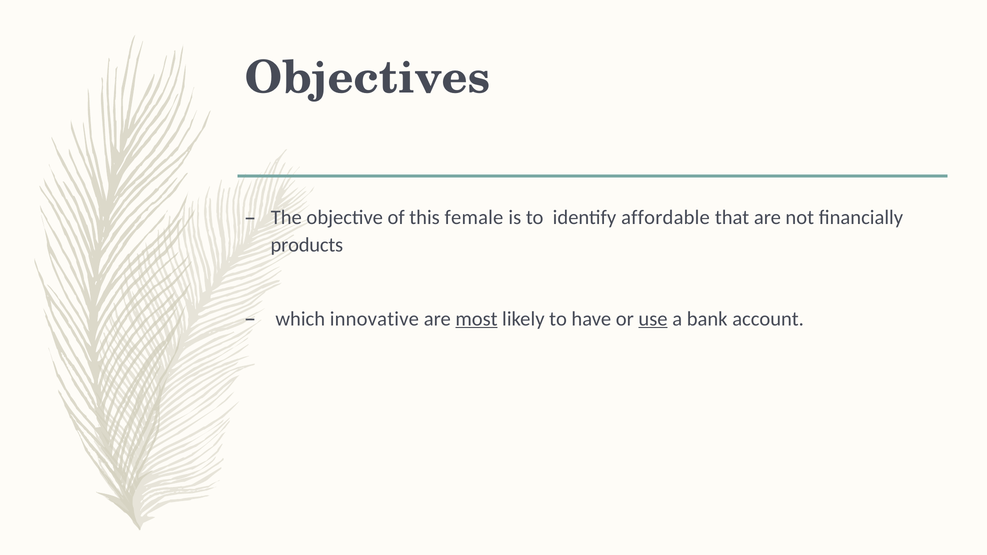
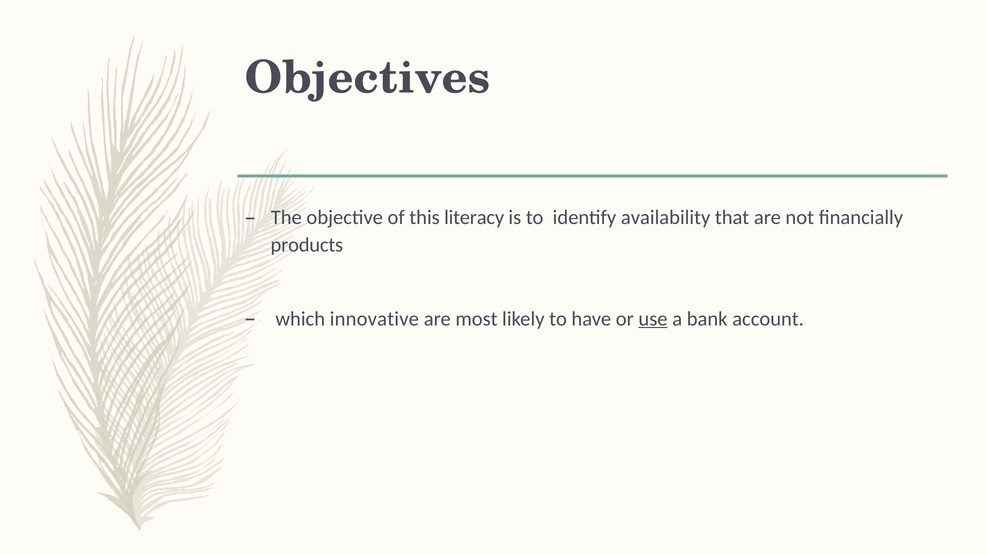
female: female -> literacy (474, 218)
affordable: affordable -> availability (666, 218)
most underline: present -> none (477, 319)
